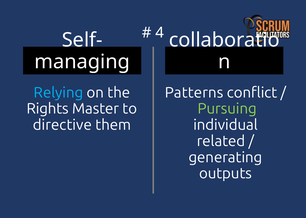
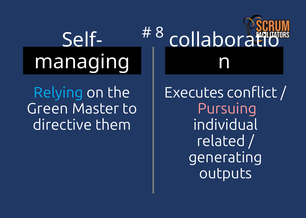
4: 4 -> 8 (160, 33)
Patterns: Patterns -> Executes (194, 93)
Rights: Rights -> Green (48, 109)
Pursuing colour: light green -> pink (227, 109)
